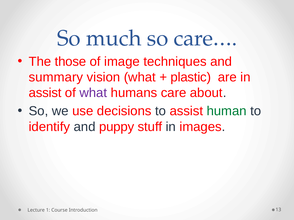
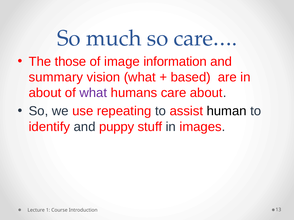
techniques: techniques -> information (175, 62)
plastic: plastic -> based (191, 77)
assist: assist -> about (45, 93)
decisions: decisions -> repeating (124, 111)
human colour: green -> black (227, 111)
